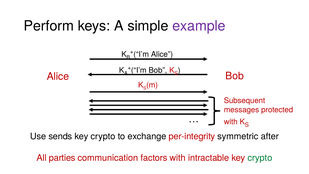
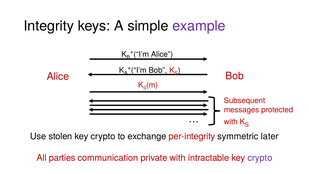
Perform: Perform -> Integrity (49, 26)
sends: sends -> stolen (60, 136)
after: after -> later (270, 136)
factors: factors -> private (154, 158)
crypto colour: green -> purple (260, 158)
